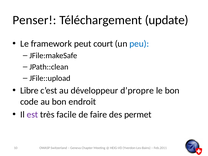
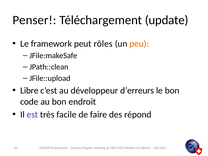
court: court -> rôles (103, 44)
peu colour: blue -> orange (139, 44)
d’propre: d’propre -> d’erreurs (137, 91)
permet: permet -> répond (138, 115)
